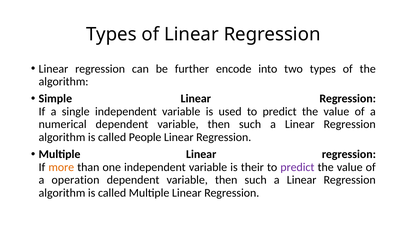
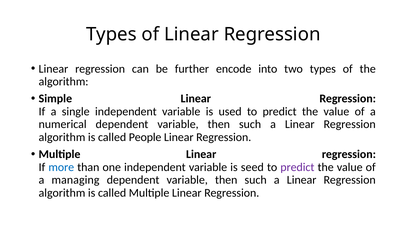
more colour: orange -> blue (61, 167)
their: their -> seed (252, 167)
operation: operation -> managing (75, 180)
